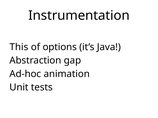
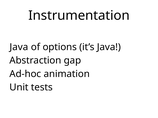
This: This -> Java (19, 47)
